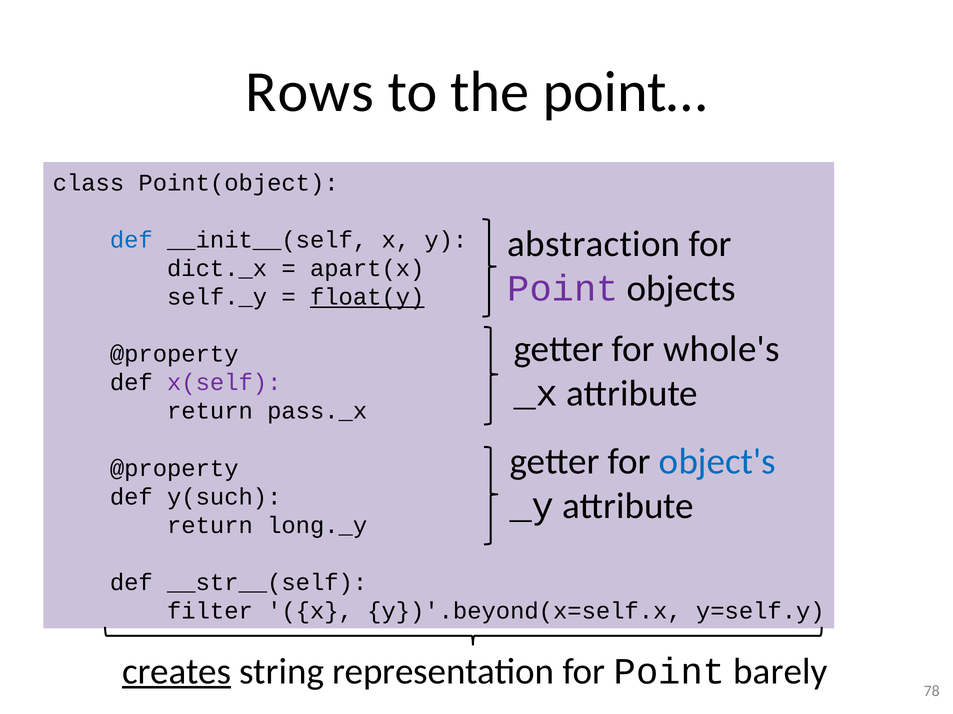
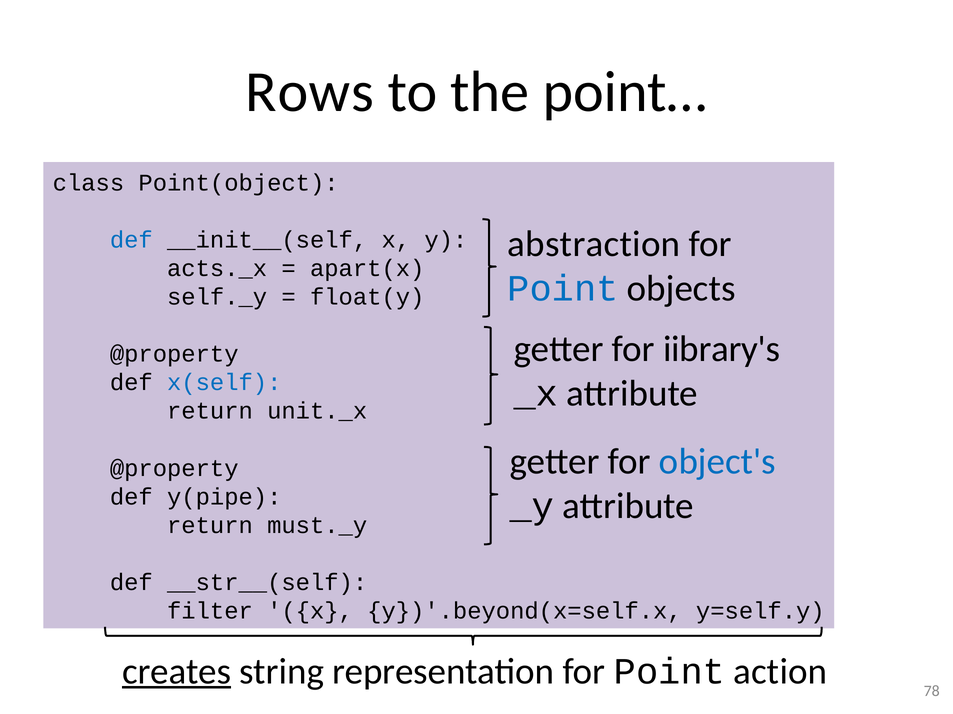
dict._x: dict._x -> acts._x (217, 269)
Point colour: purple -> blue (563, 289)
float(y underline: present -> none (367, 297)
whole's: whole's -> iibrary's (722, 349)
x(self colour: purple -> blue (224, 383)
pass._x: pass._x -> unit._x (317, 412)
y(such: y(such -> y(pipe (224, 497)
long._y: long._y -> must._y (317, 526)
barely: barely -> action (780, 672)
